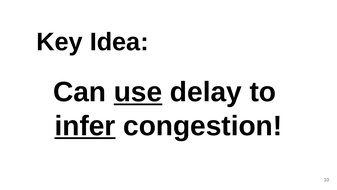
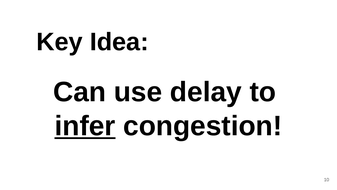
use underline: present -> none (138, 92)
